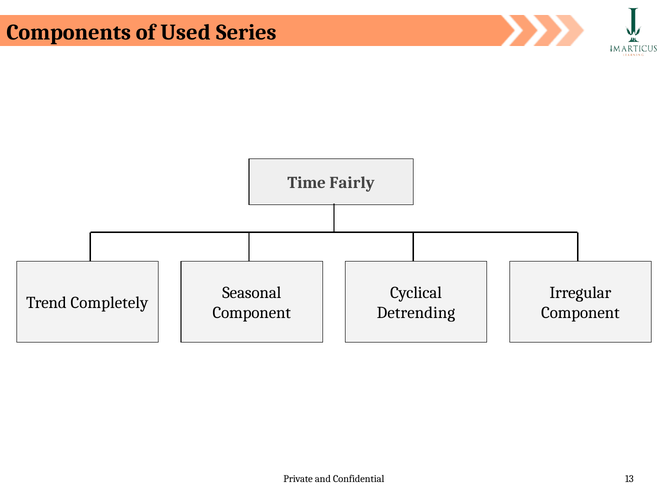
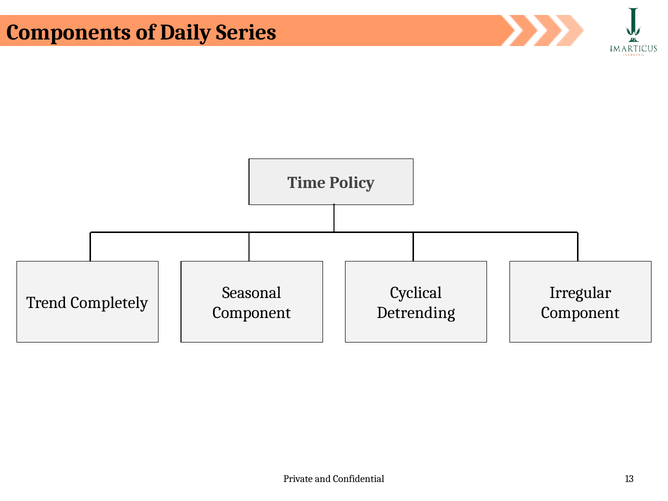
Used: Used -> Daily (186, 33)
Fairly: Fairly -> Policy (352, 183)
